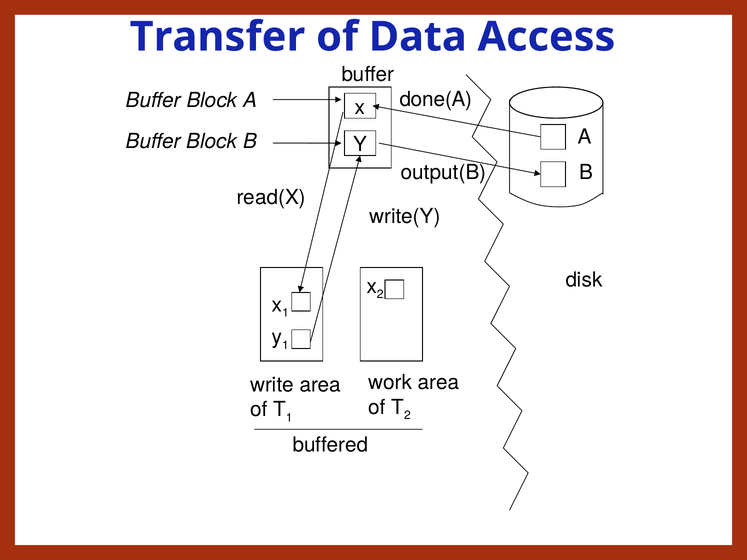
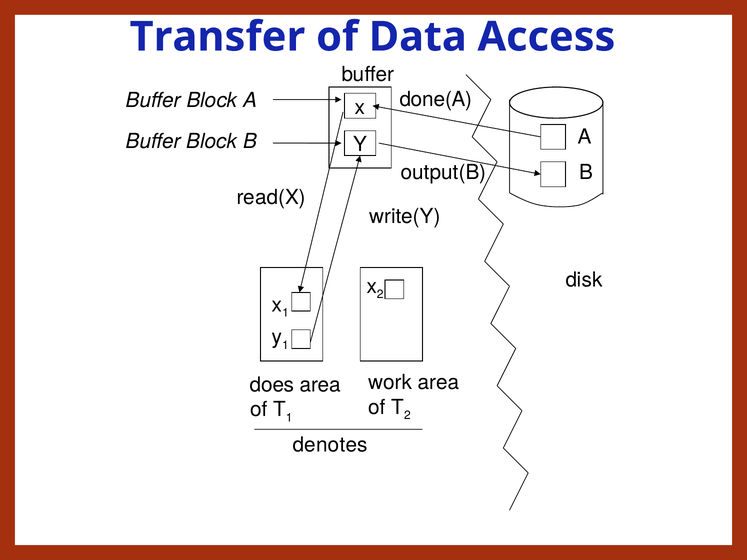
write: write -> does (272, 385)
buffered: buffered -> denotes (330, 445)
